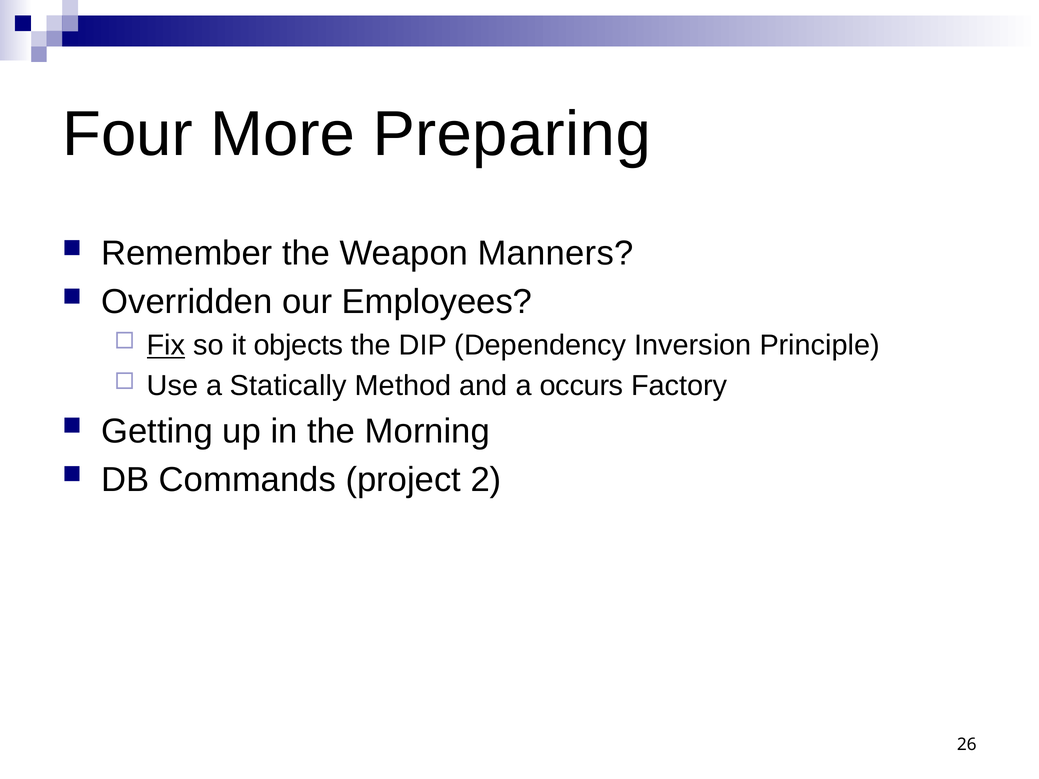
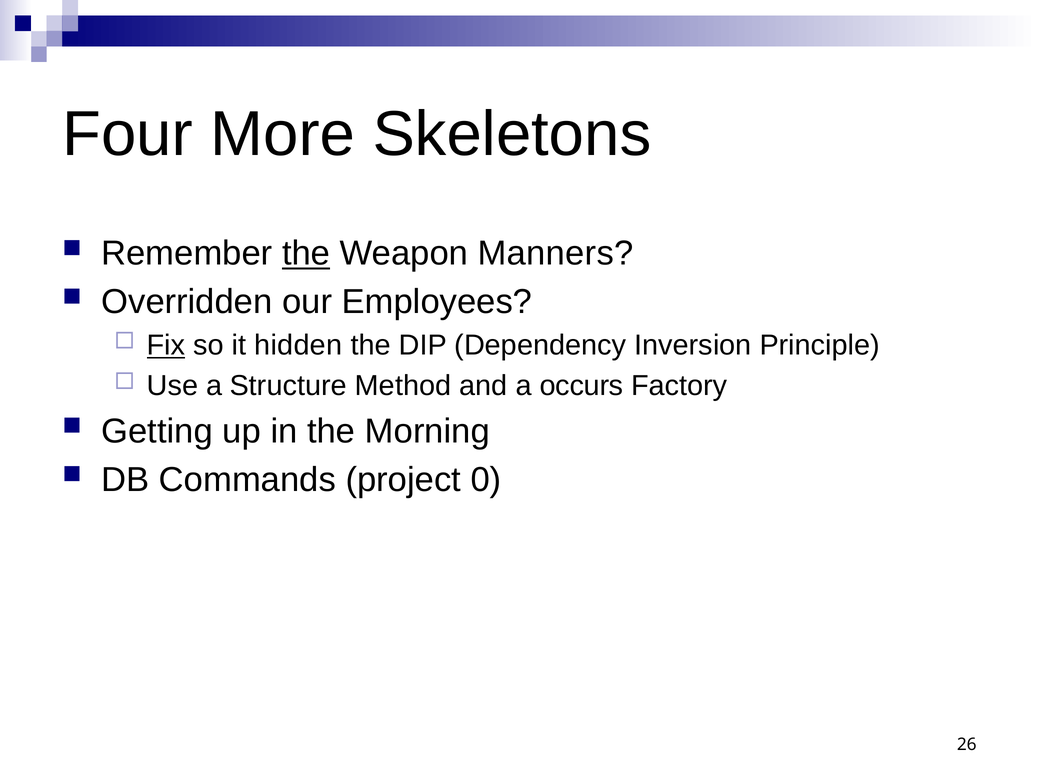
Preparing: Preparing -> Skeletons (512, 134)
the underline: none -> present (306, 254)
objects: objects -> hidden (298, 345)
Statically: Statically -> Structure (288, 386)
2: 2 -> 0 (486, 480)
